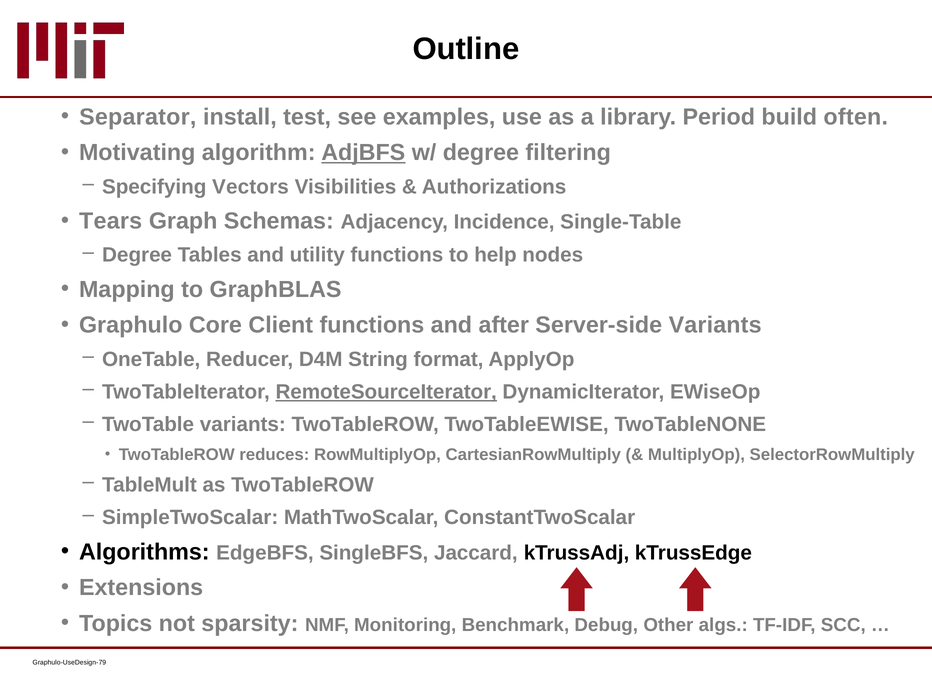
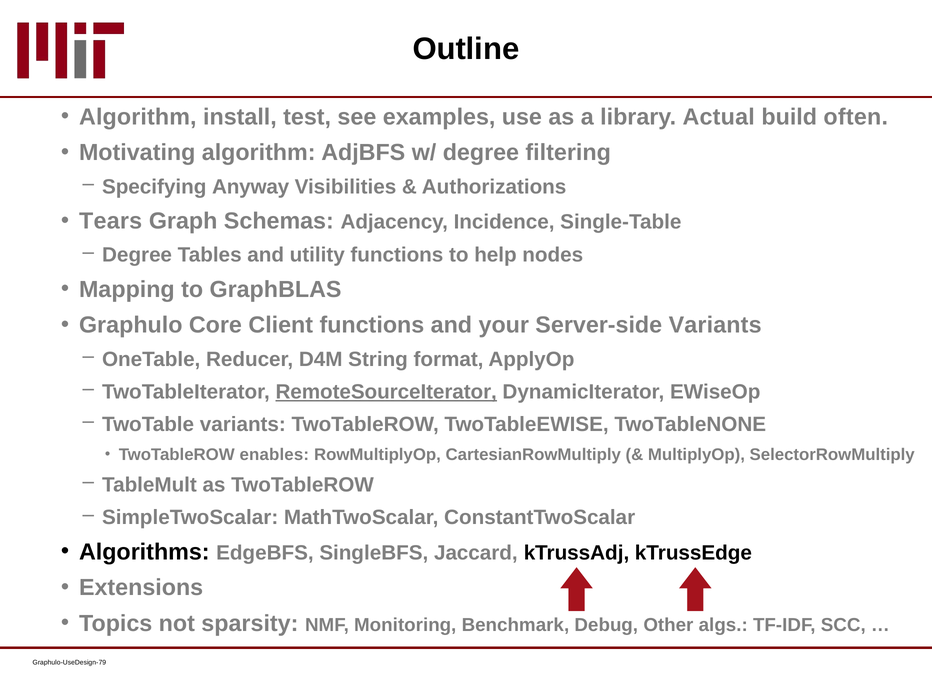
Separator: Separator -> Algorithm (138, 117)
Period: Period -> Actual (719, 117)
AdjBFS underline: present -> none (363, 153)
Vectors: Vectors -> Anyway (251, 187)
after: after -> your (504, 325)
reduces: reduces -> enables (274, 454)
